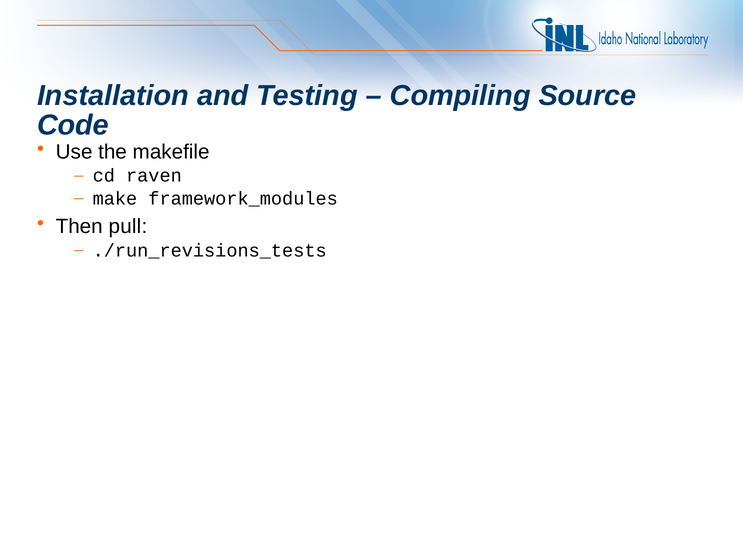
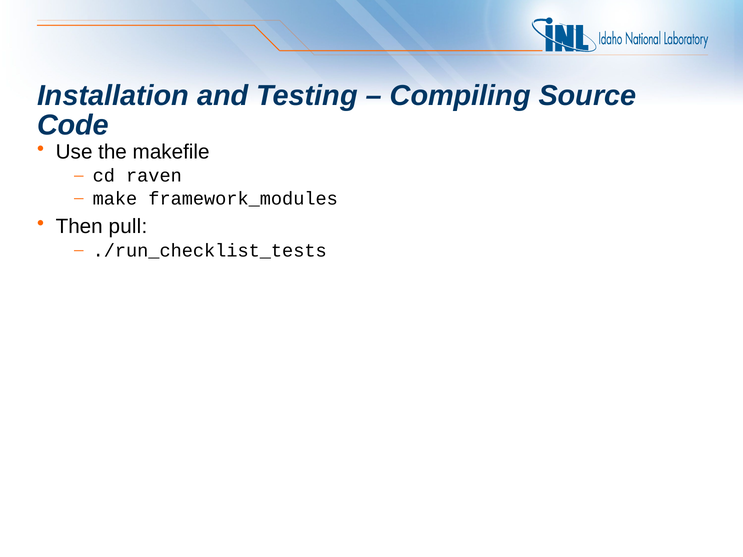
./run_revisions_tests: ./run_revisions_tests -> ./run_checklist_tests (210, 250)
